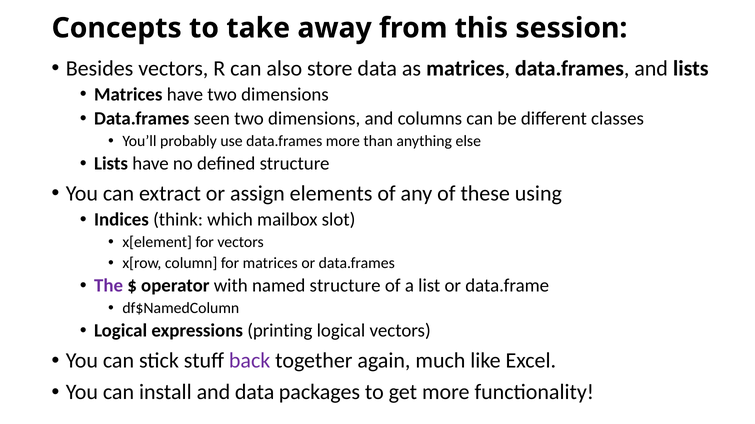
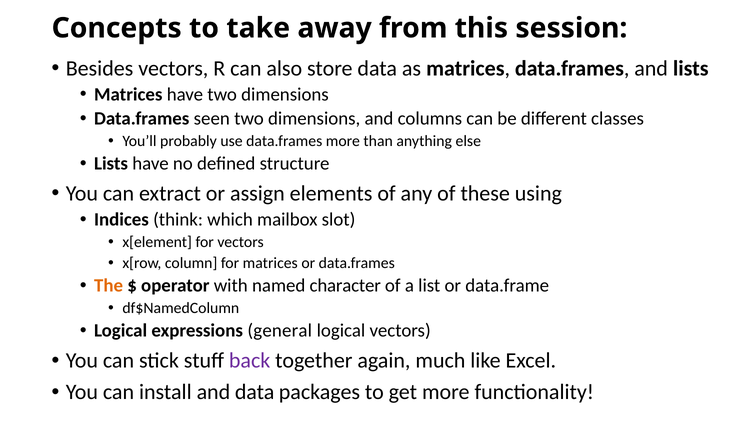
The colour: purple -> orange (109, 286)
named structure: structure -> character (345, 286)
printing: printing -> general (280, 331)
